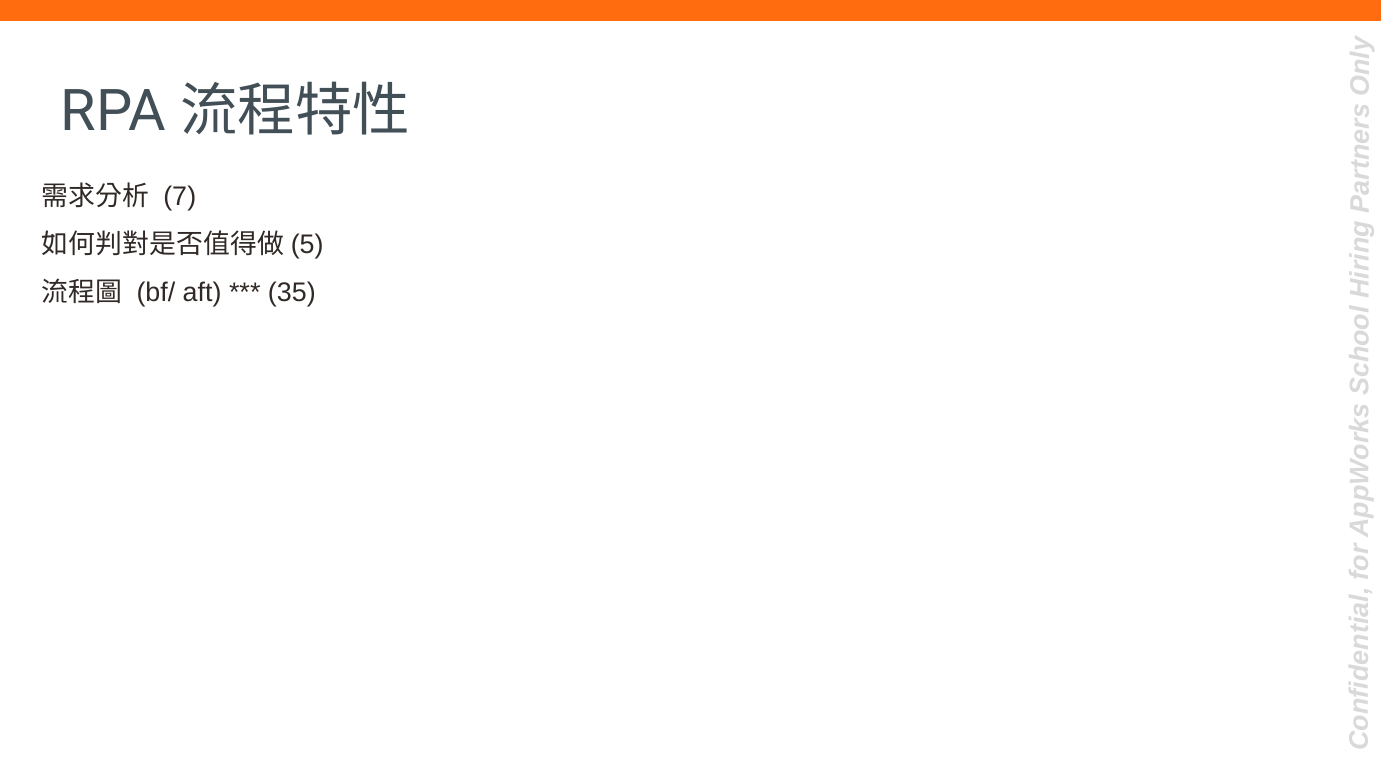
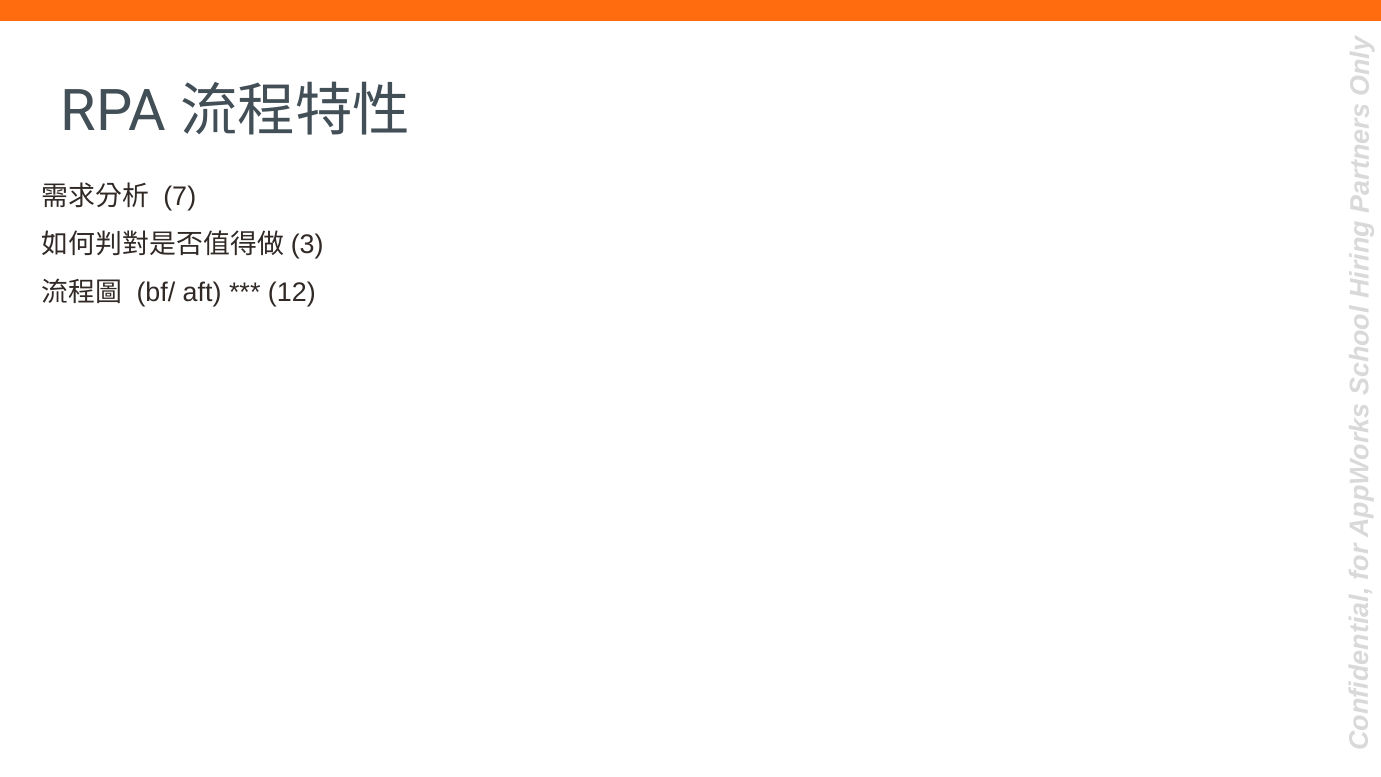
5: 5 -> 3 (307, 245)
35: 35 -> 12 (292, 293)
